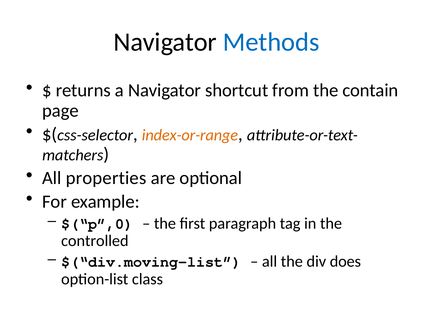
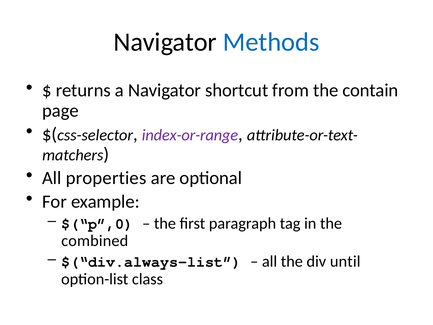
index-or-range colour: orange -> purple (190, 135)
controlled: controlled -> combined (95, 241)
$(“div.moving-list: $(“div.moving-list -> $(“div.always-list (151, 262)
does: does -> until (345, 261)
